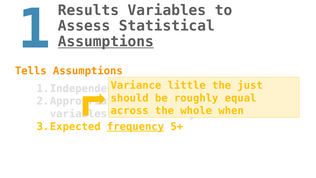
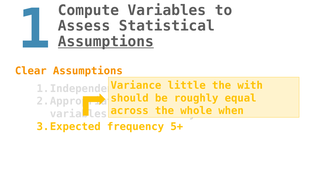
Results: Results -> Compute (88, 10)
Tells: Tells -> Clear (31, 71)
just: just -> with (250, 85)
frequency underline: present -> none (136, 126)
